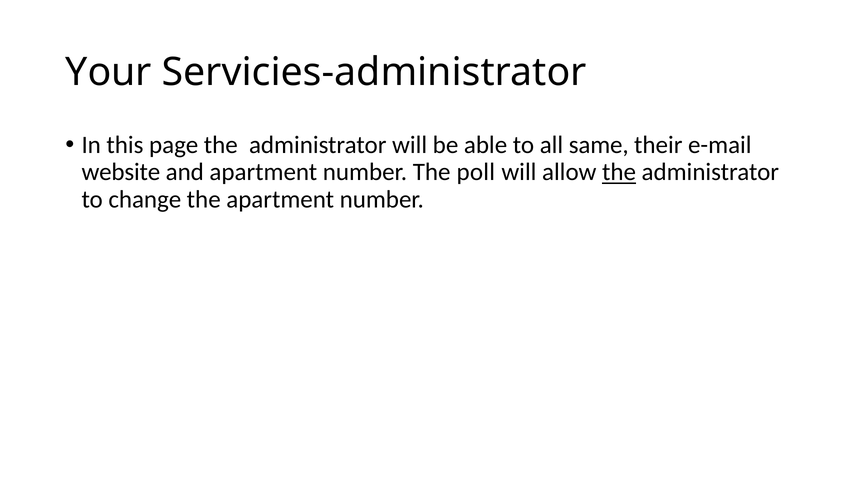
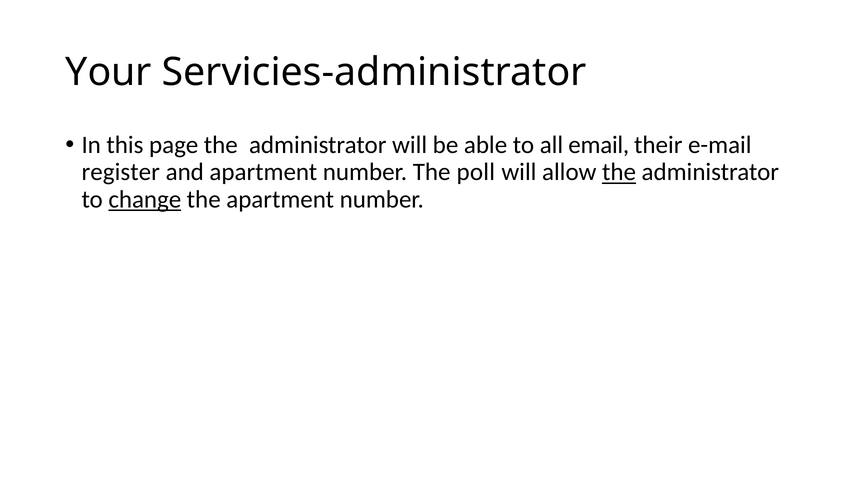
same: same -> email (599, 145)
website: website -> register (121, 172)
change underline: none -> present (145, 199)
